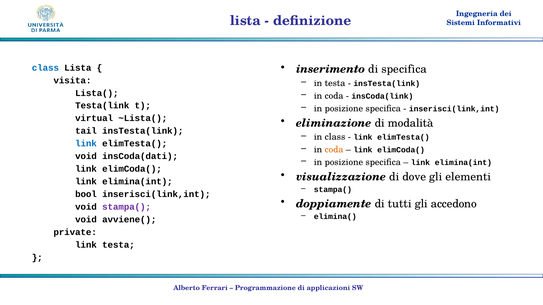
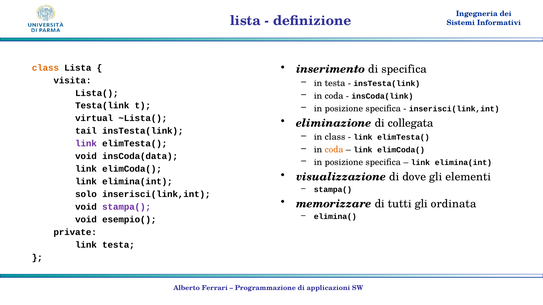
class colour: blue -> orange (45, 68)
modalità: modalità -> collegata (411, 123)
link colour: blue -> purple (86, 144)
insCoda(dati: insCoda(dati -> insCoda(data (140, 156)
bool: bool -> solo (86, 194)
doppiamente: doppiamente -> memorizzare (334, 204)
accedono: accedono -> ordinata (454, 204)
avviene(: avviene( -> esempio( (129, 220)
